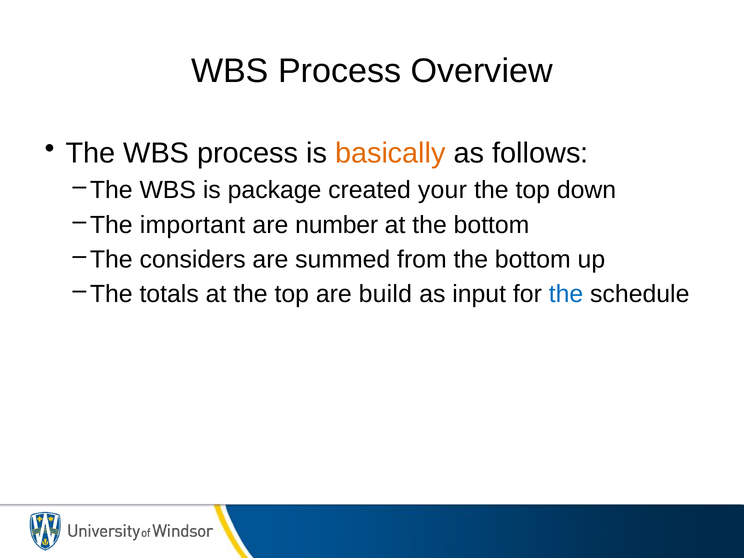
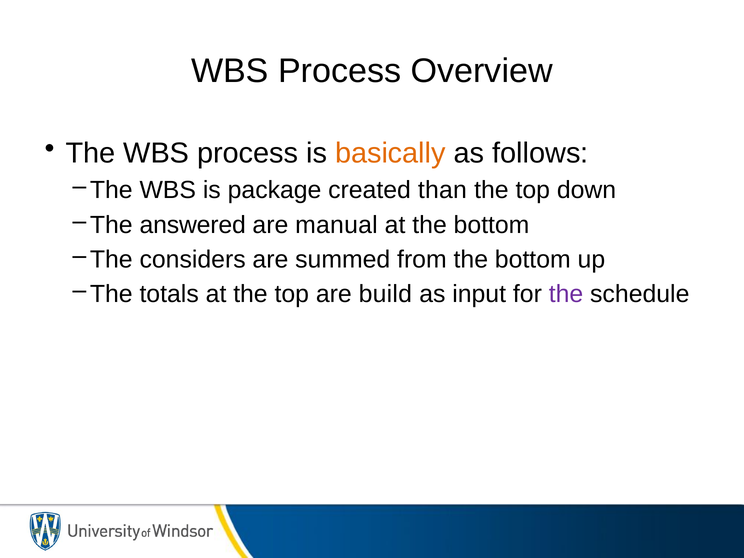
your: your -> than (442, 190)
important: important -> answered (193, 225)
number: number -> manual (336, 225)
the colour: blue -> purple (566, 294)
